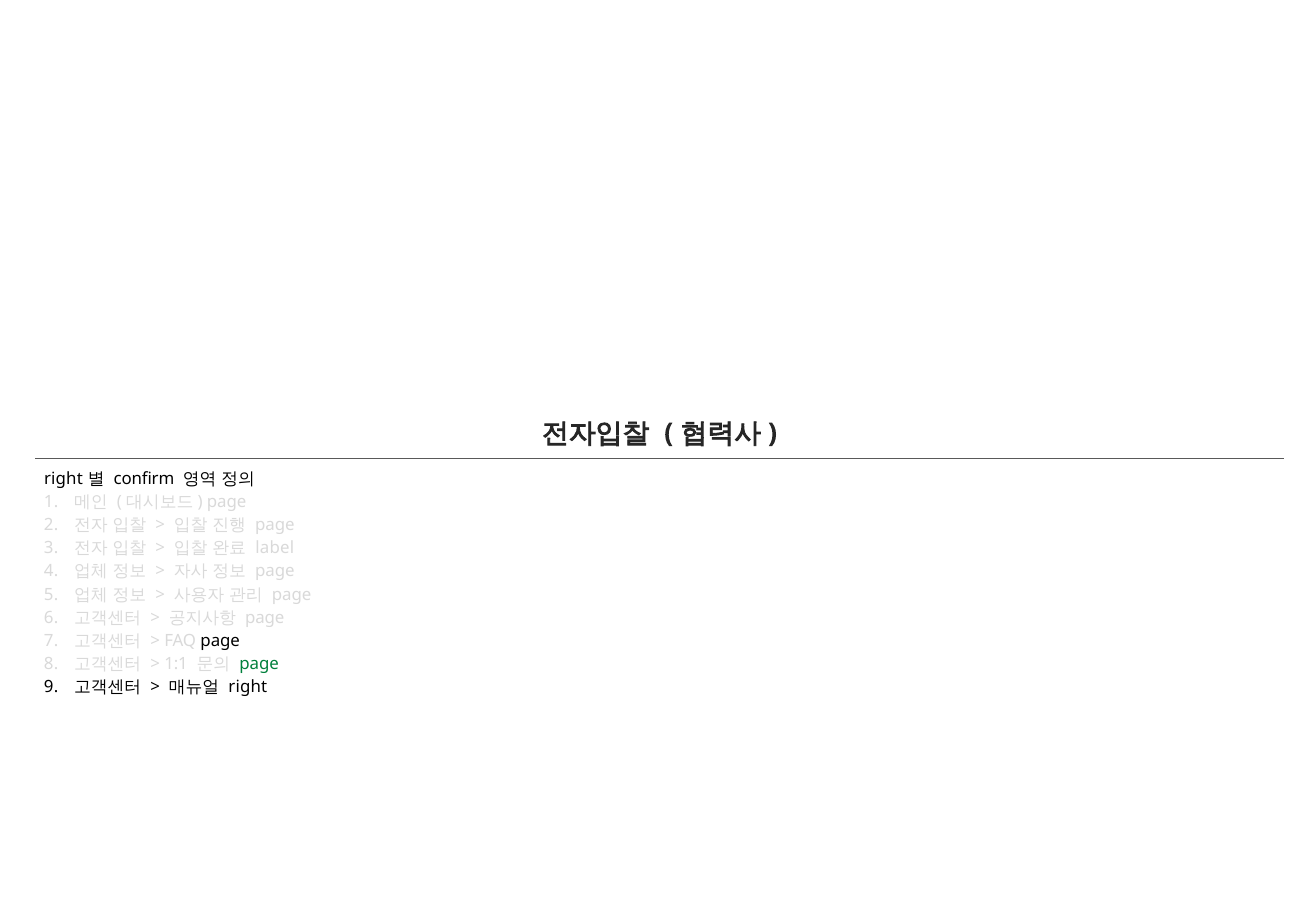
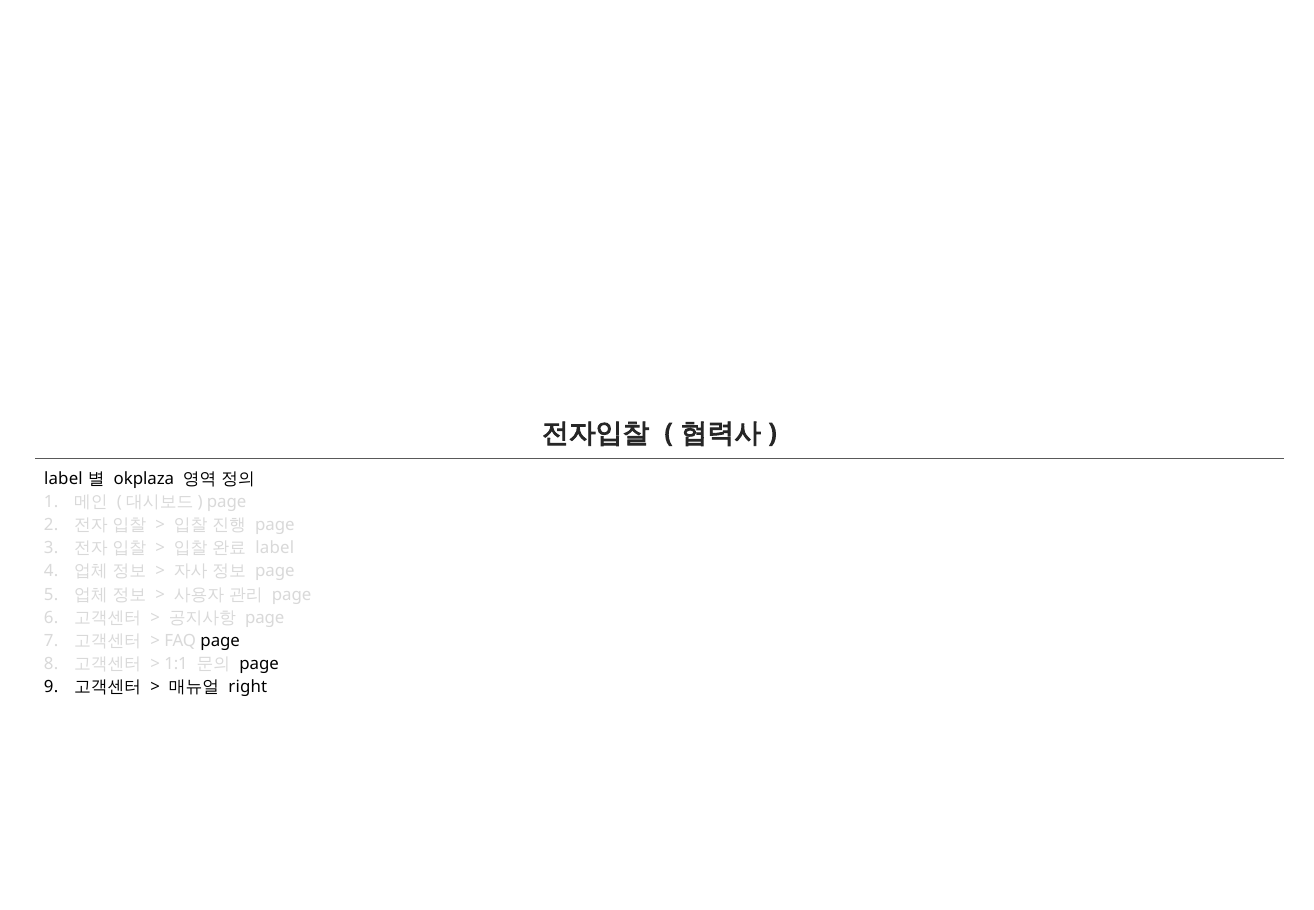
right: right -> label (63, 479)
confirm: confirm -> okplaza (144, 479)
page colour: green -> black (259, 663)
